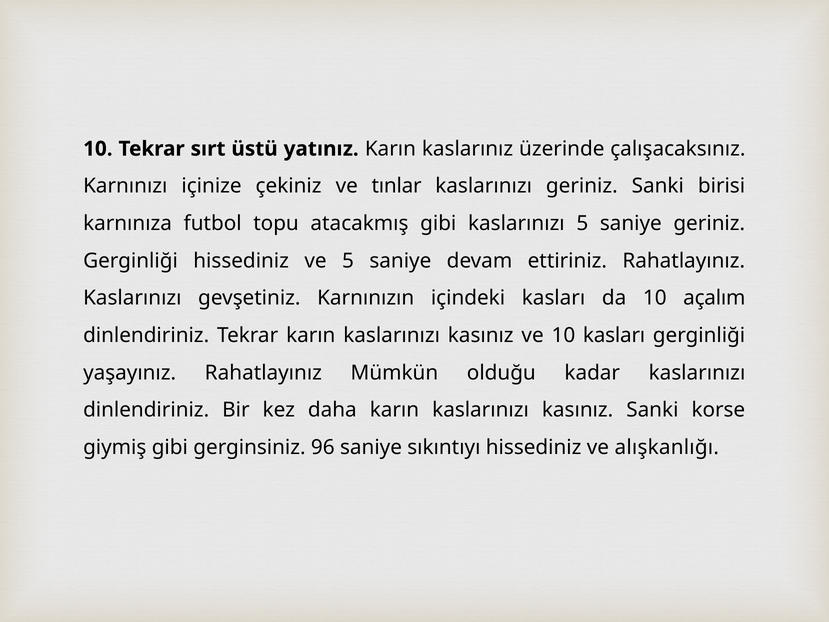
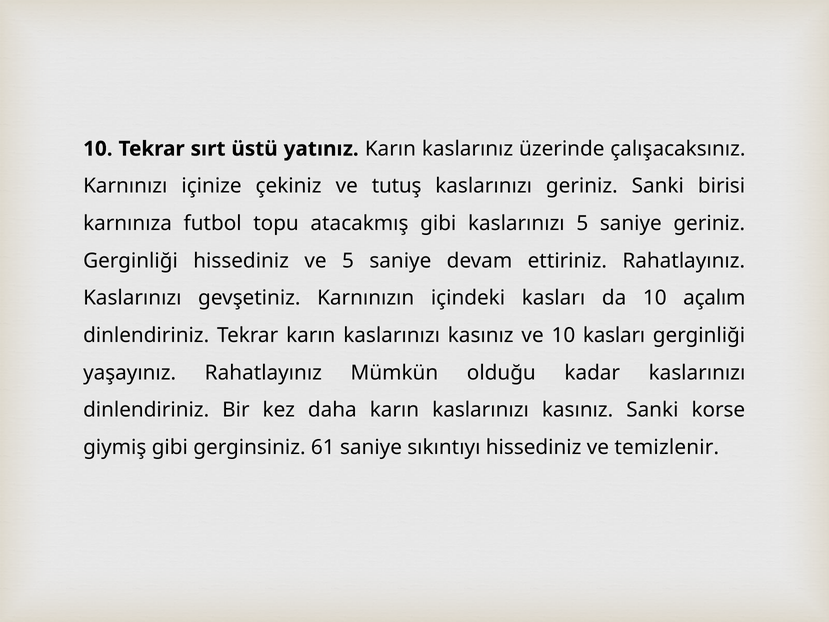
tınlar: tınlar -> tutuş (397, 186)
96: 96 -> 61 (323, 447)
alışkanlığı: alışkanlığı -> temizlenir (667, 447)
